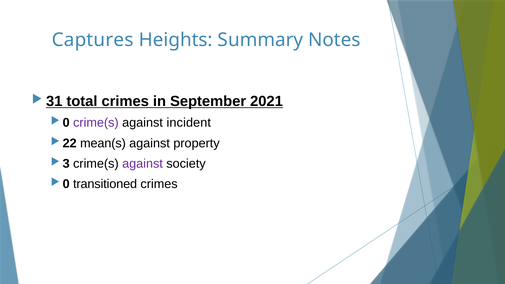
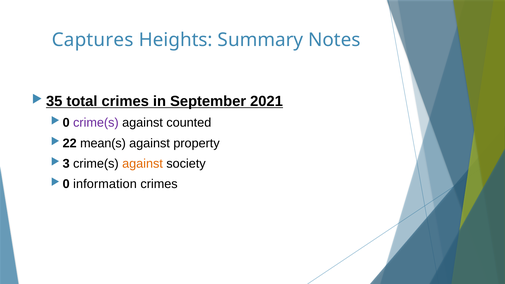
31: 31 -> 35 (54, 101)
incident: incident -> counted (189, 123)
against colour: purple -> orange (143, 164)
transitioned: transitioned -> information (105, 184)
